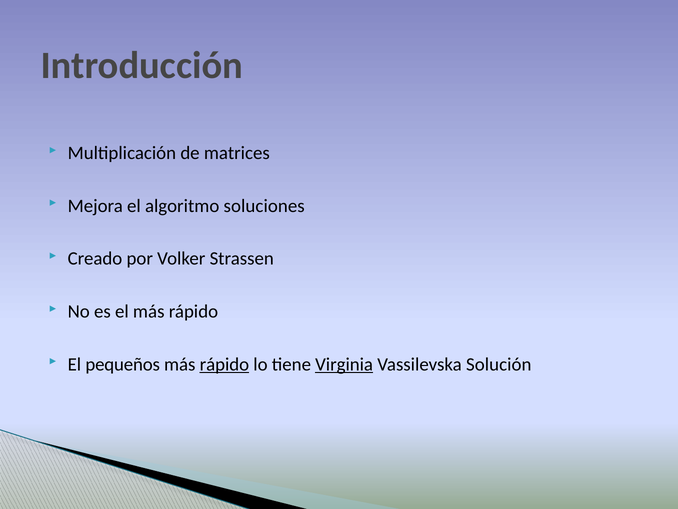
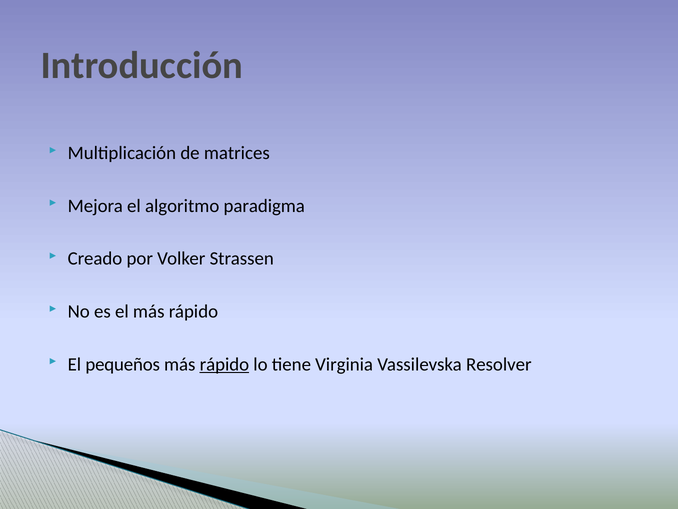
soluciones: soluciones -> paradigma (264, 206)
Virginia underline: present -> none (344, 364)
Solución: Solución -> Resolver (499, 364)
